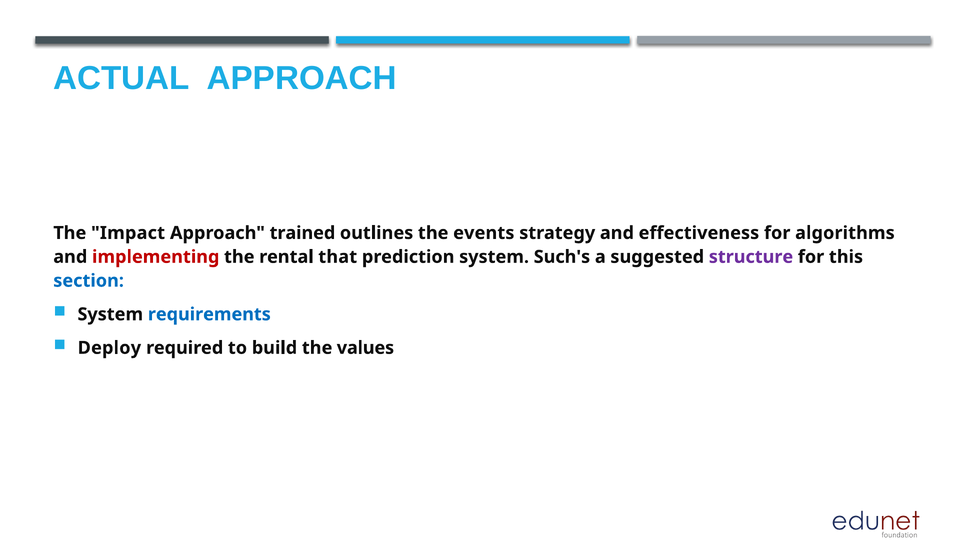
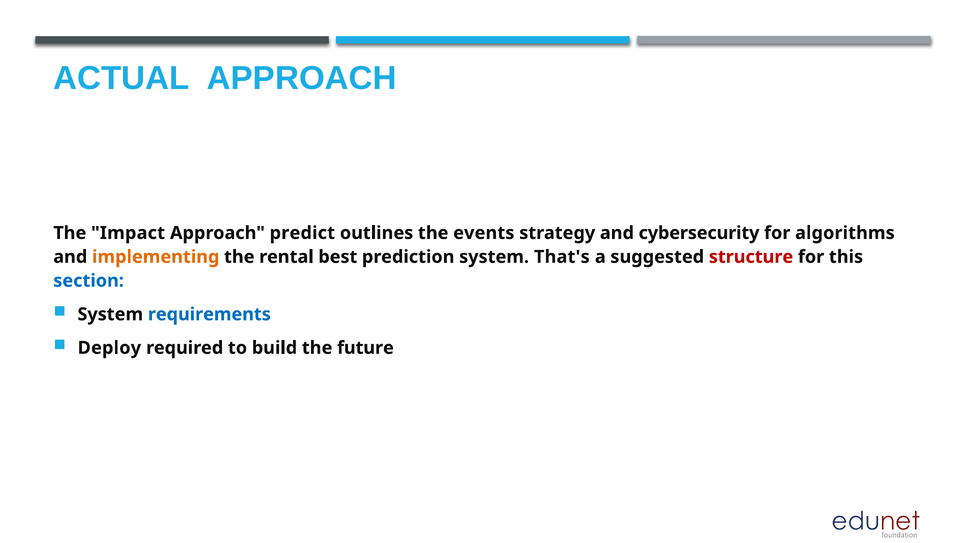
trained: trained -> predict (302, 233)
effectiveness: effectiveness -> cybersecurity (699, 233)
implementing colour: red -> orange (156, 257)
that: that -> best (338, 257)
Such's: Such's -> That's (562, 257)
structure colour: purple -> red (751, 257)
values: values -> future (365, 348)
